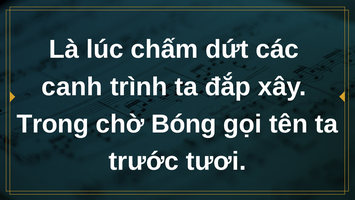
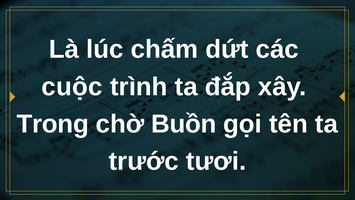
canh: canh -> cuộc (72, 87)
Bóng: Bóng -> Buồn (184, 124)
